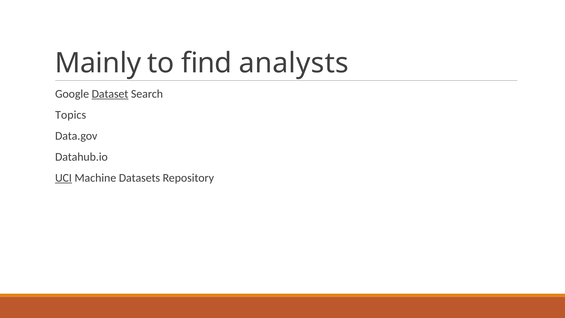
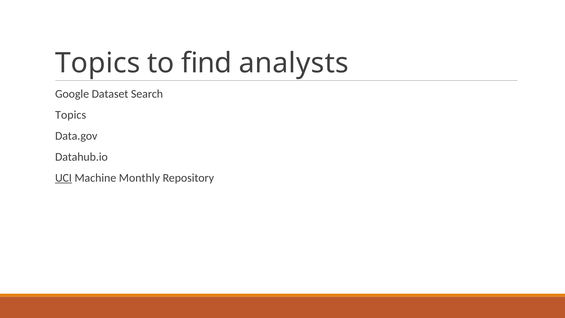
Mainly: Mainly -> Topics (98, 63)
Dataset underline: present -> none (110, 94)
Datasets: Datasets -> Monthly (139, 178)
